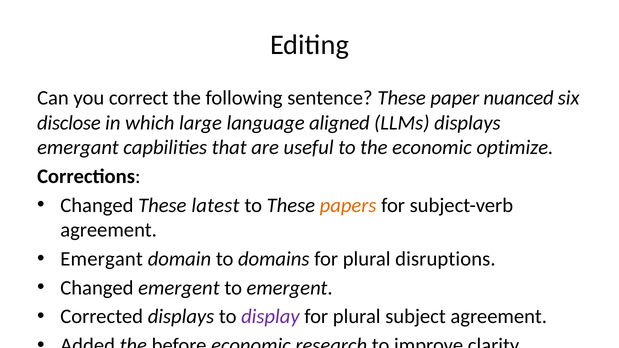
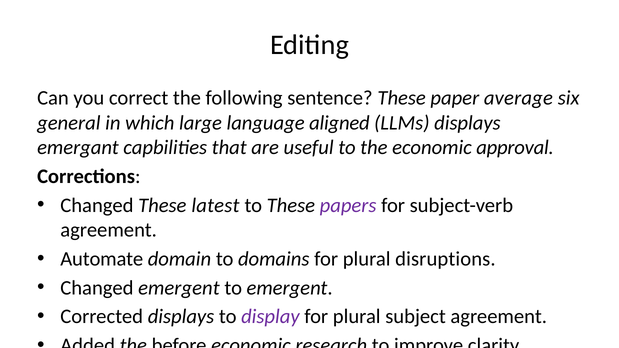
nuanced: nuanced -> average (518, 98)
disclose: disclose -> general (69, 123)
optimize: optimize -> approval (515, 148)
papers colour: orange -> purple (348, 205)
Emergant: Emergant -> Automate (102, 259)
